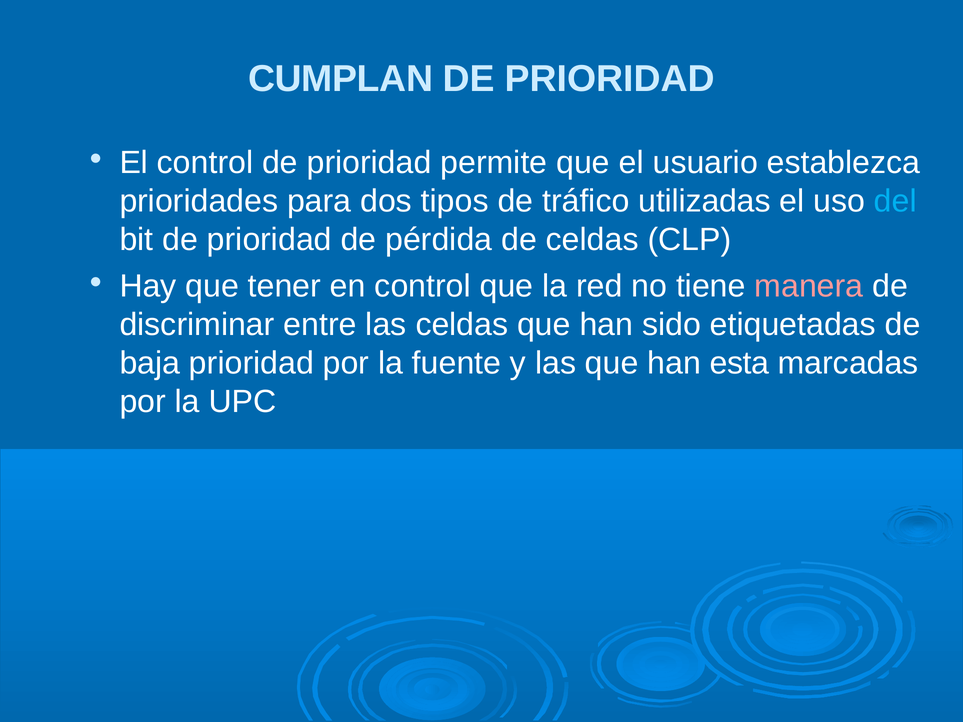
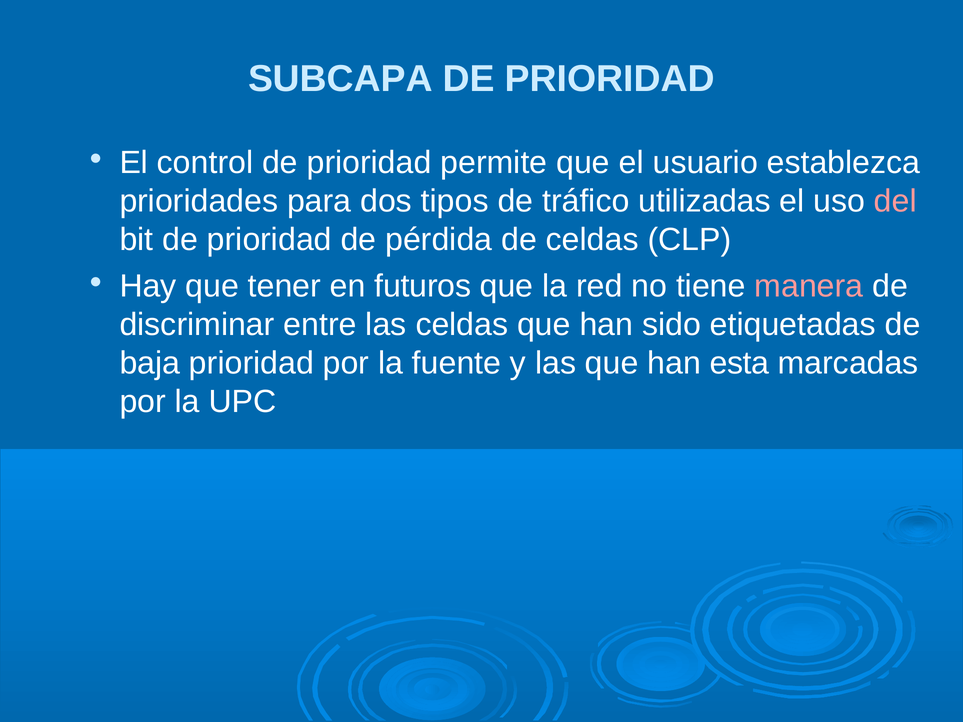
CUMPLAN: CUMPLAN -> SUBCAPA (341, 79)
del colour: light blue -> pink (895, 201)
en control: control -> futuros (423, 286)
